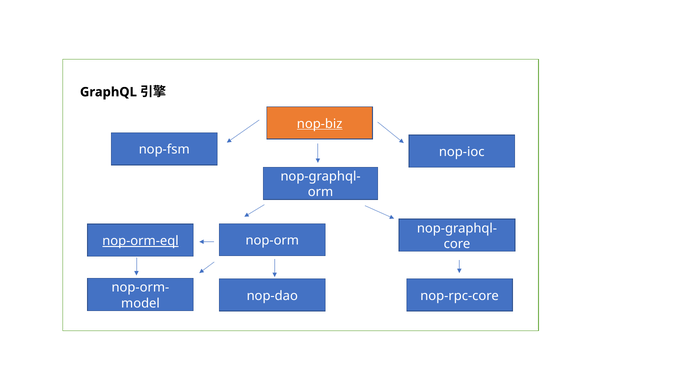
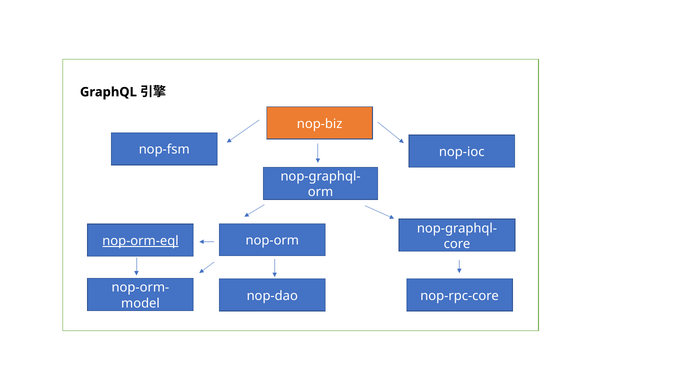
nop-biz underline: present -> none (320, 124)
